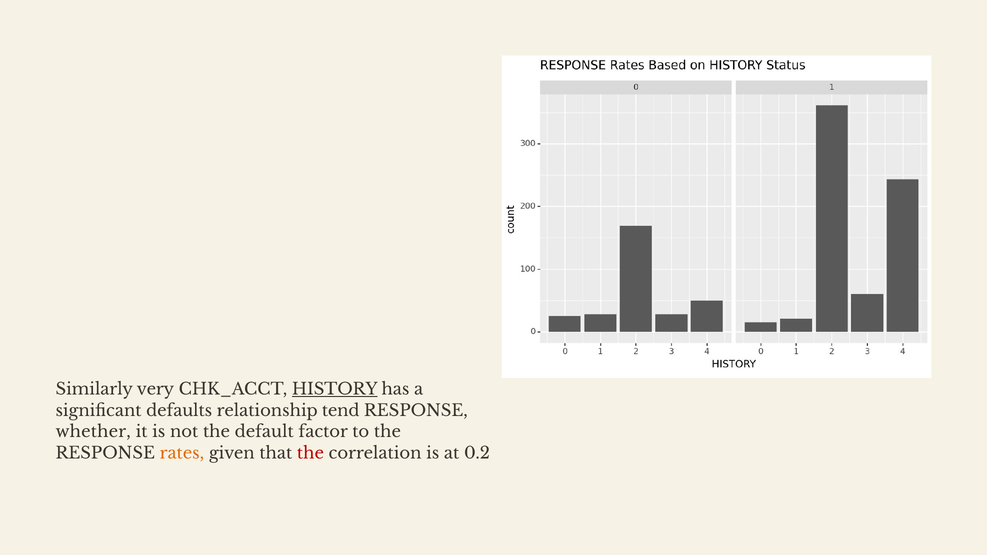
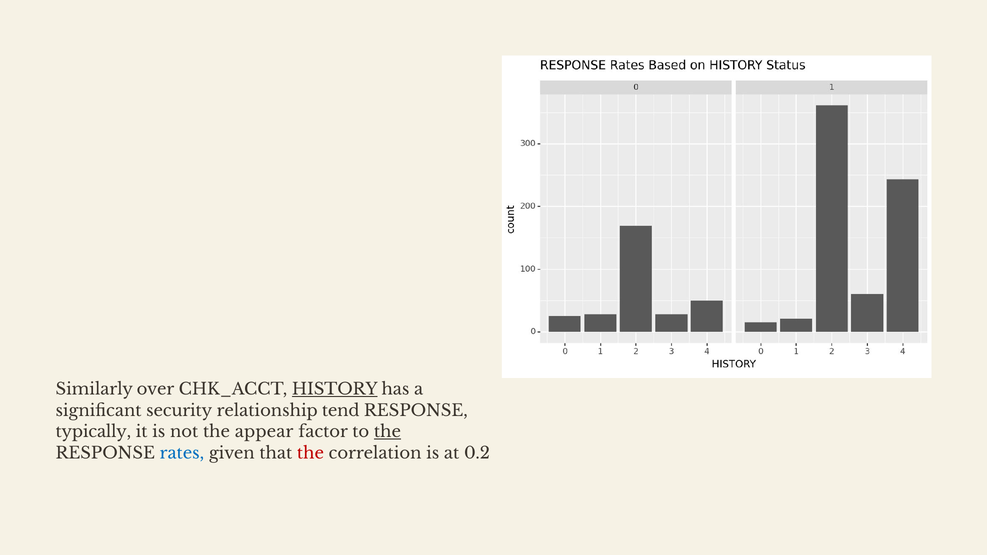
very: very -> over (155, 389)
defaults: defaults -> security (179, 411)
whether: whether -> typically (93, 432)
default: default -> appear (264, 432)
the underline: none -> present (387, 432)
rates colour: orange -> blue (182, 454)
